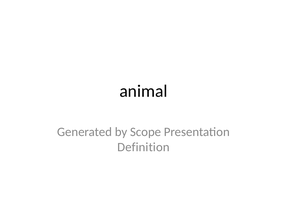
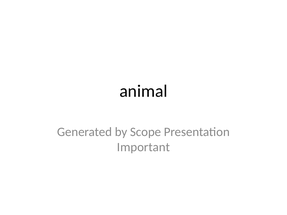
Definition: Definition -> Important (143, 147)
